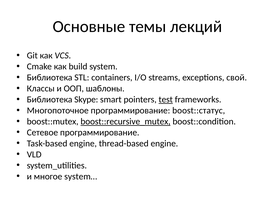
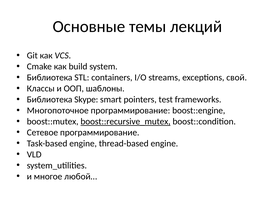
test underline: present -> none (166, 100)
boost::статус: boost::статус -> boost::engine (199, 111)
system…: system… -> любой… (81, 177)
